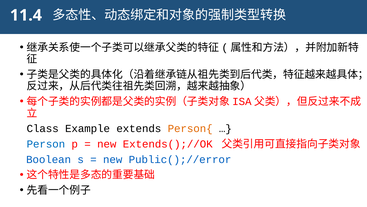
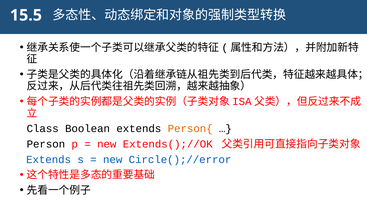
11.4: 11.4 -> 15.5 (26, 15)
Example: Example -> Boolean (88, 128)
Person colour: blue -> black (46, 144)
Boolean: Boolean -> Extends (49, 159)
Public();//error: Public();//error -> Circle();//error (180, 159)
